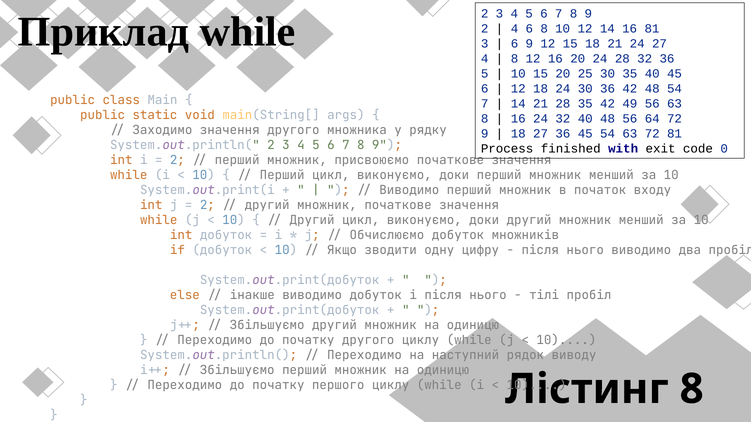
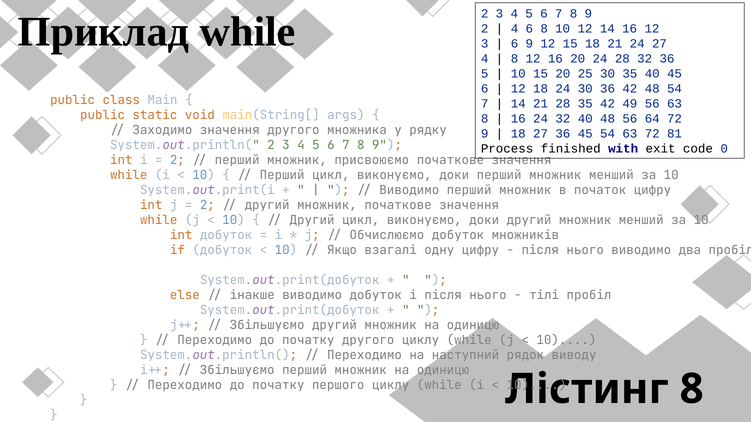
16 81: 81 -> 12 (652, 29)
початок входу: входу -> цифру (652, 190)
зводити: зводити -> взагалі (391, 250)
